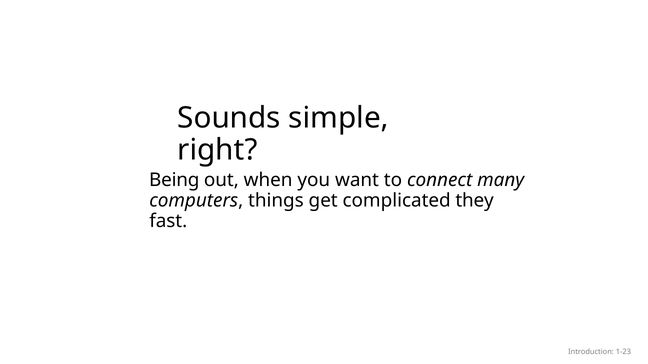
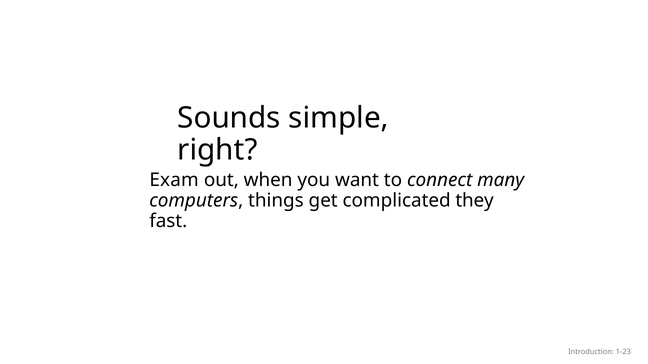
Being: Being -> Exam (174, 180)
